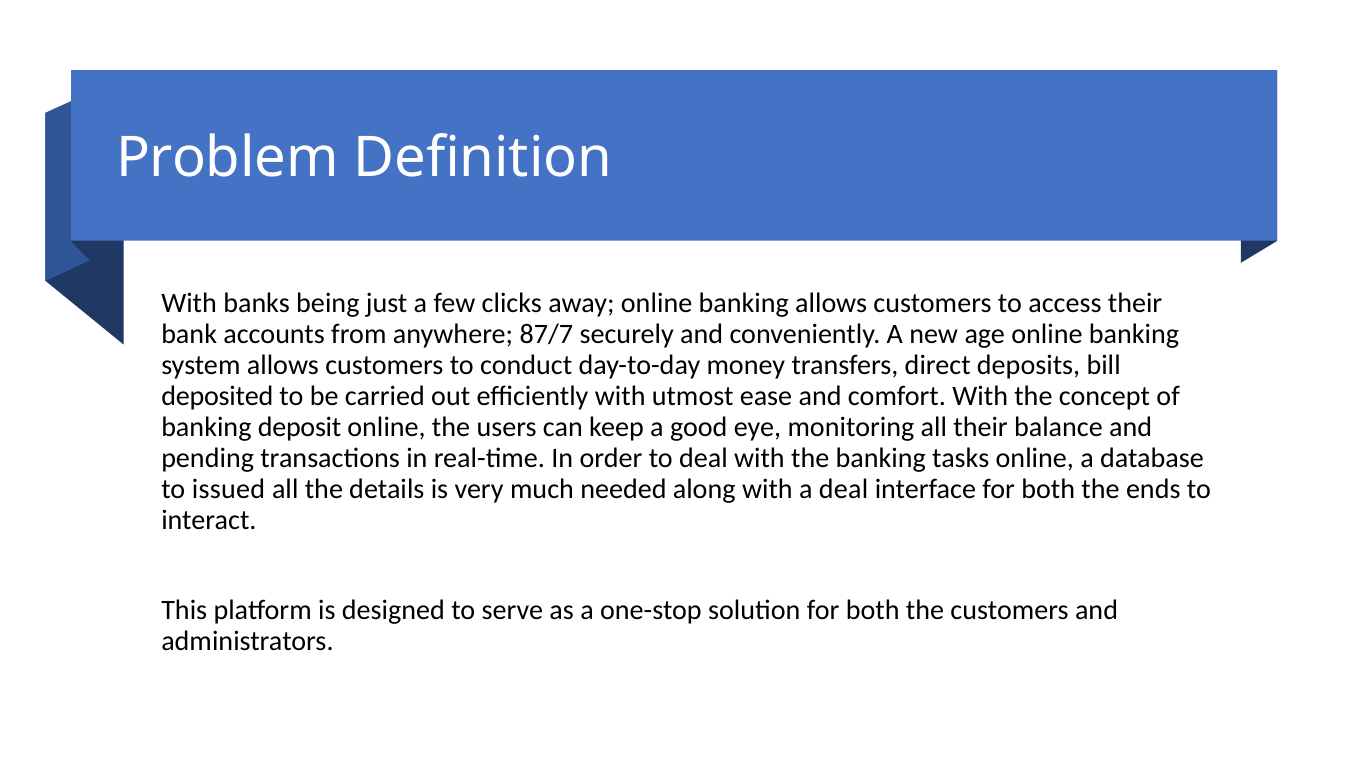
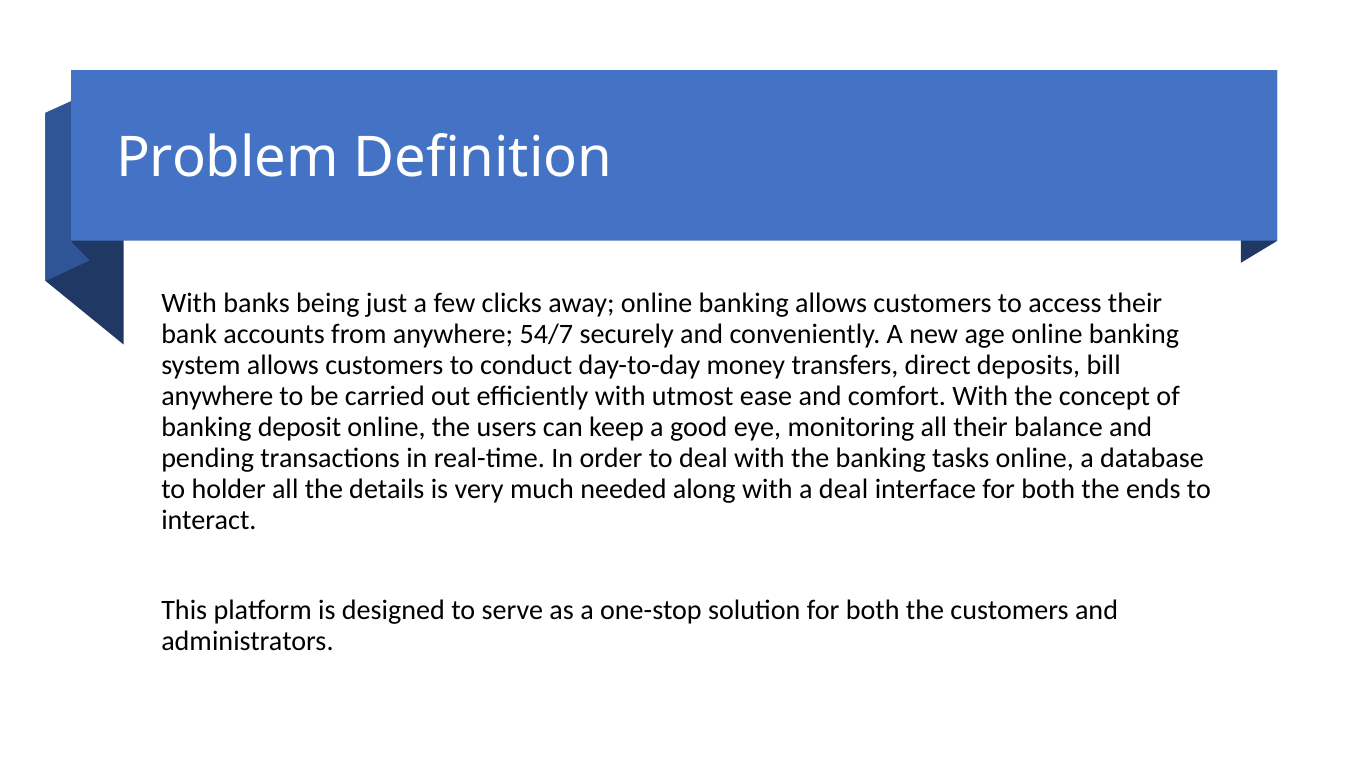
87/7: 87/7 -> 54/7 (546, 335)
deposited: deposited -> anywhere (217, 397)
issued: issued -> holder (229, 489)
